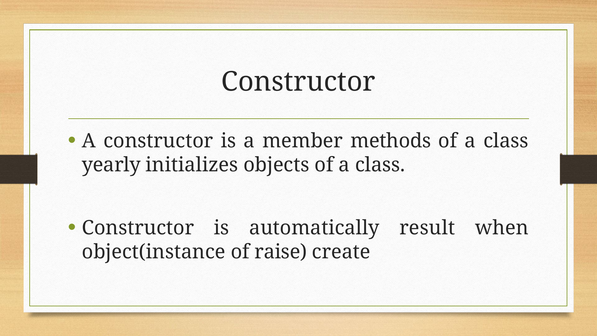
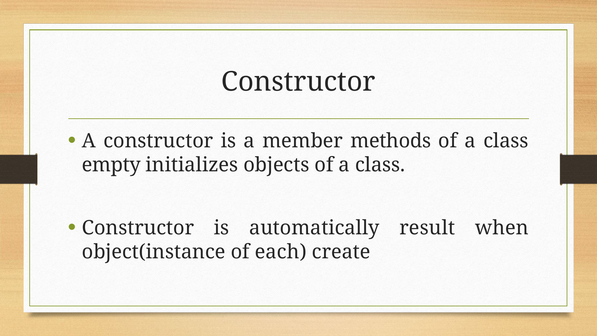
yearly: yearly -> empty (111, 165)
raise: raise -> each (281, 252)
